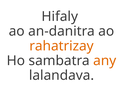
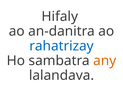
rahatrizay colour: orange -> blue (61, 46)
